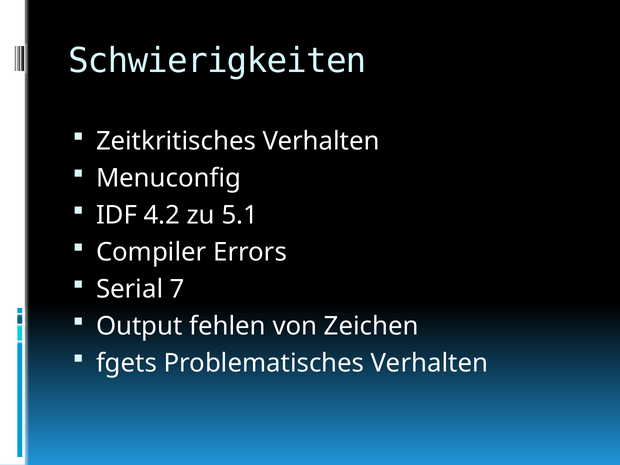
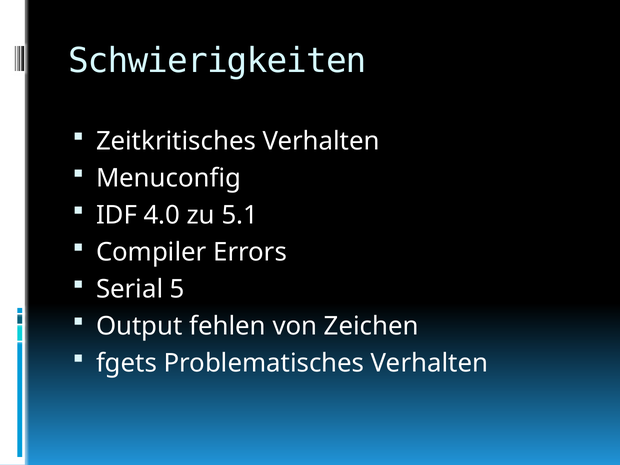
4.2: 4.2 -> 4.0 (162, 215)
7: 7 -> 5 (177, 289)
